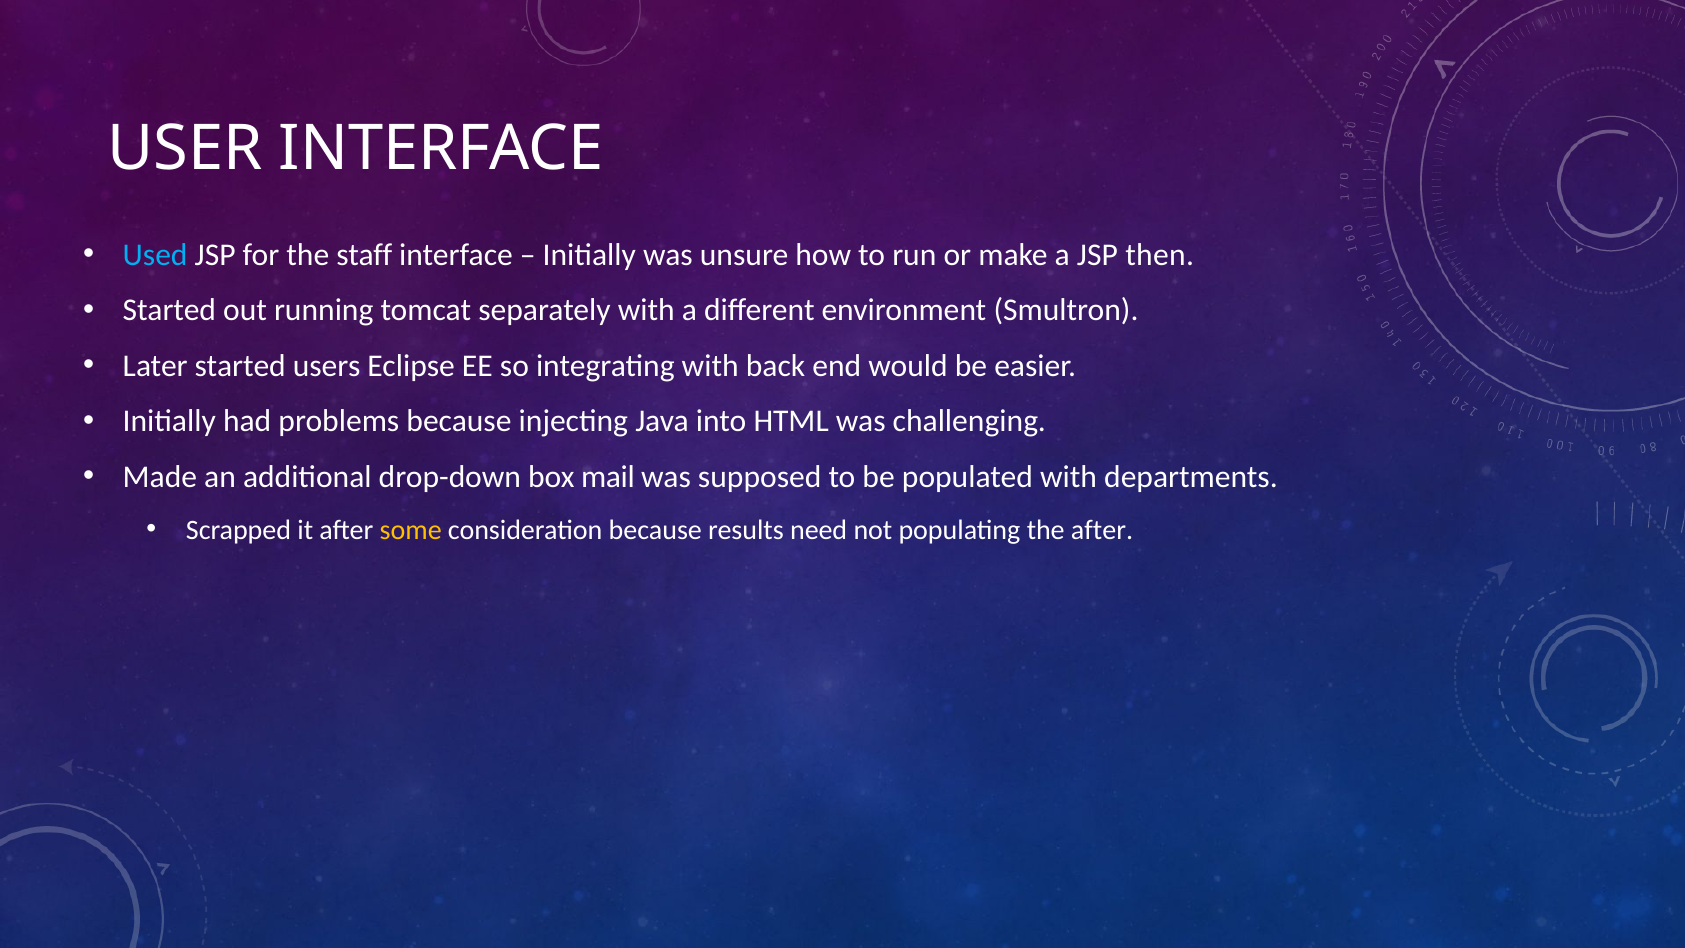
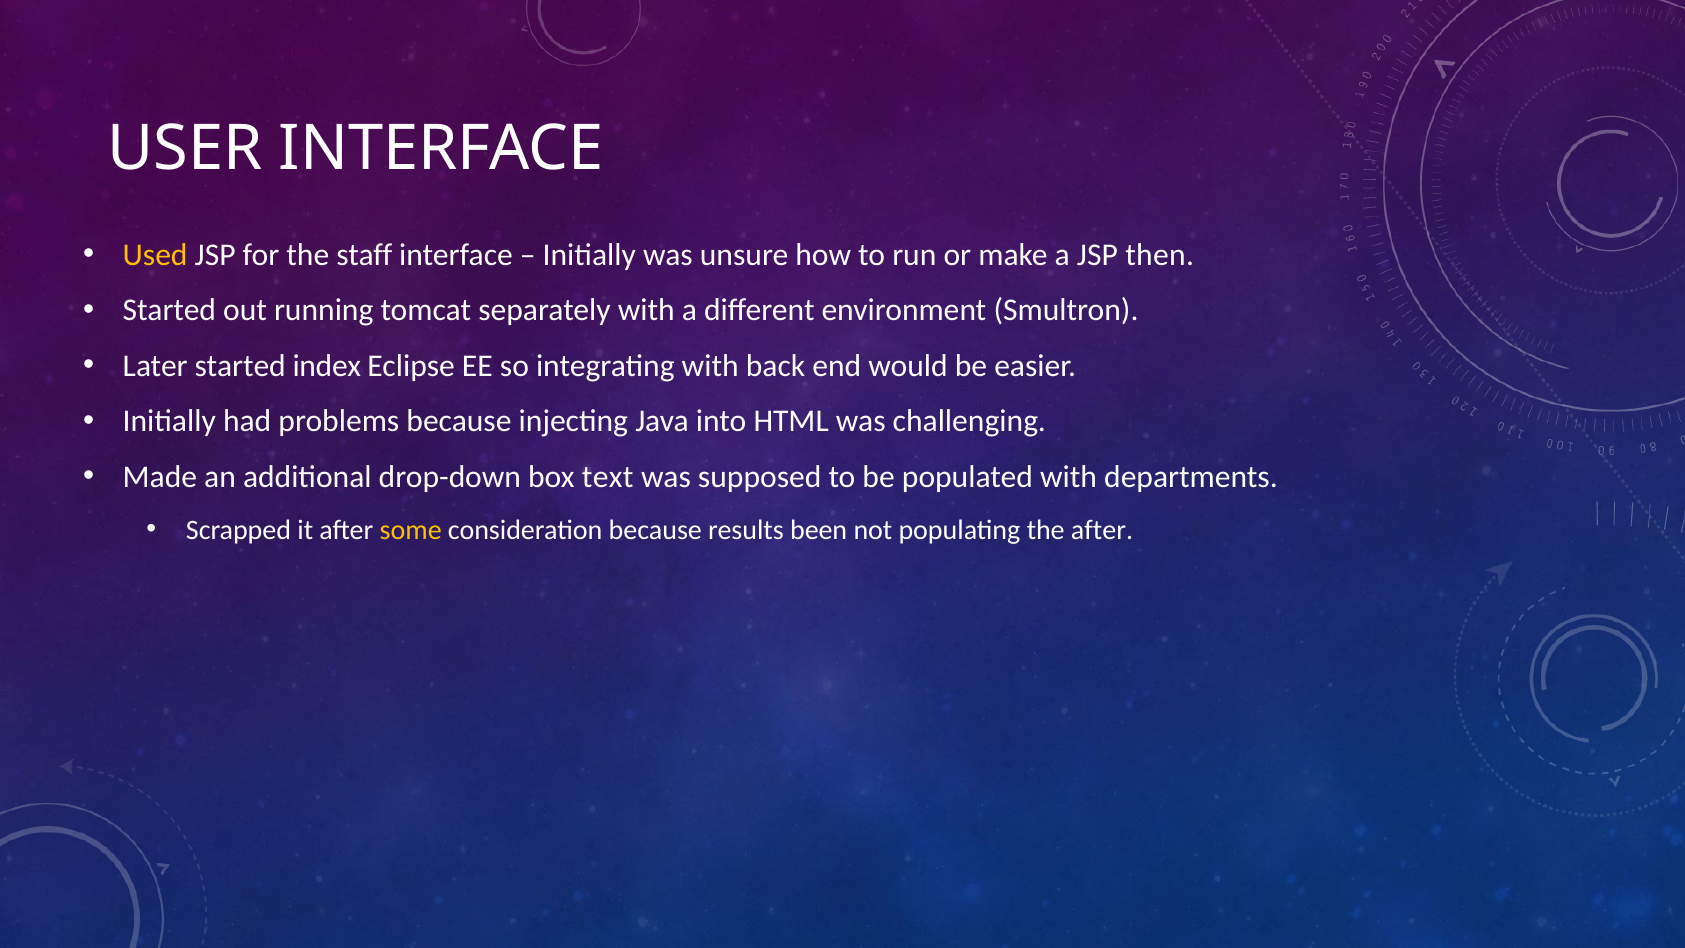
Used colour: light blue -> yellow (155, 255)
users: users -> index (327, 366)
mail: mail -> text (608, 477)
need: need -> been (819, 530)
